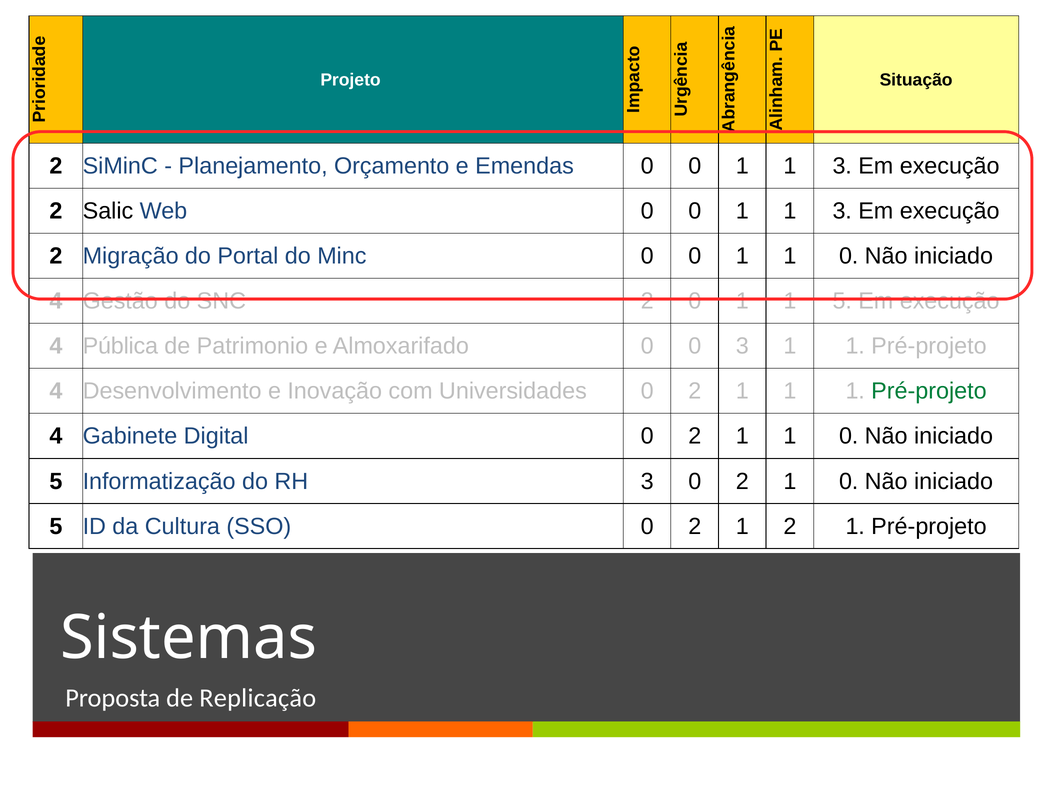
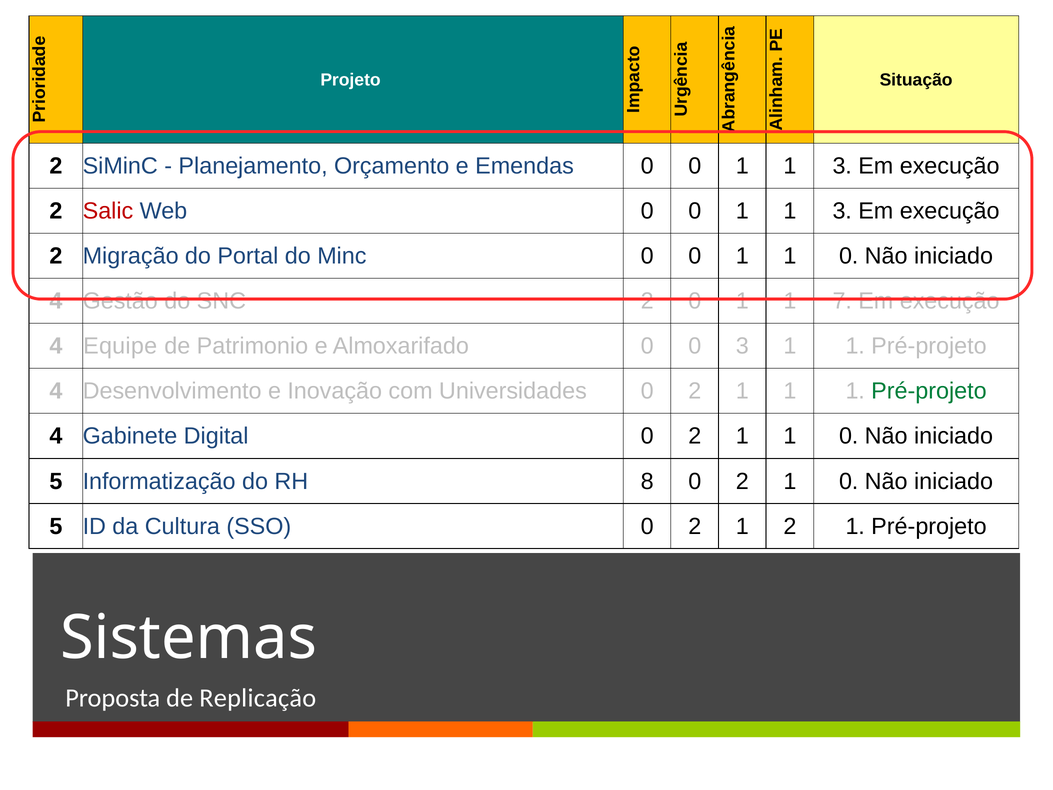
Salic colour: black -> red (108, 211)
1 5: 5 -> 7 (842, 301)
Pública: Pública -> Equipe (120, 346)
RH 3: 3 -> 8 (647, 481)
